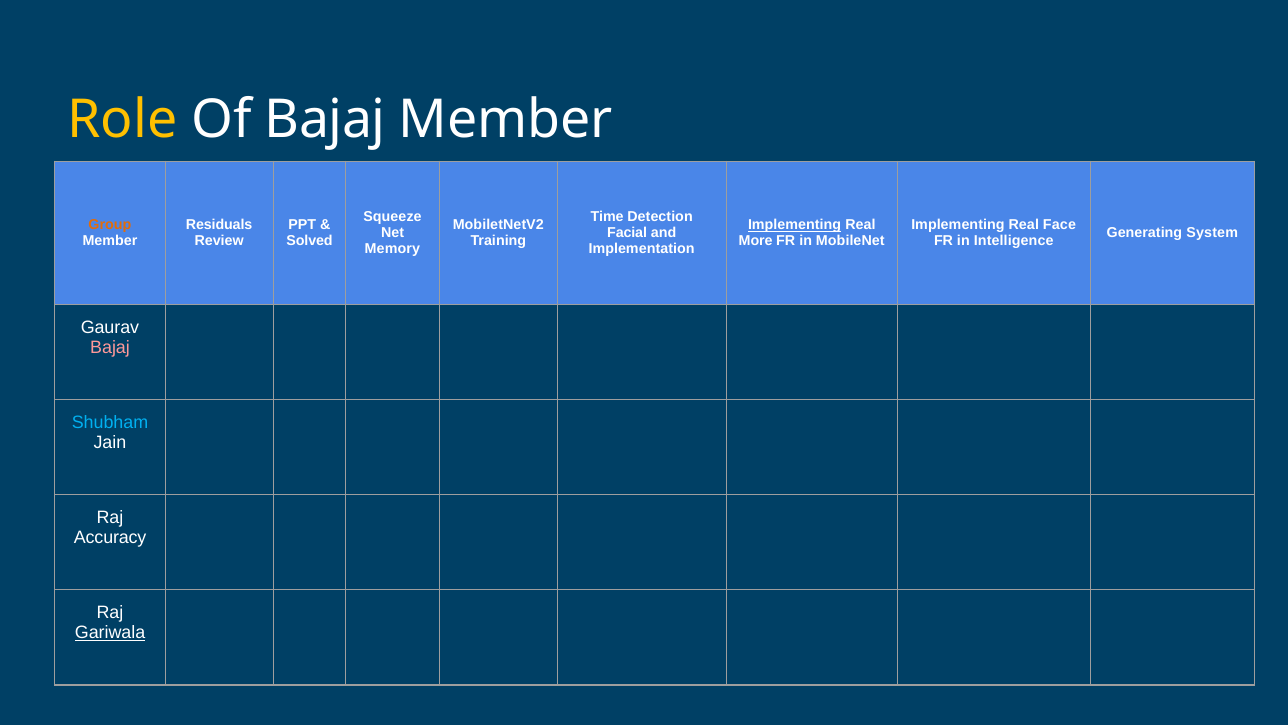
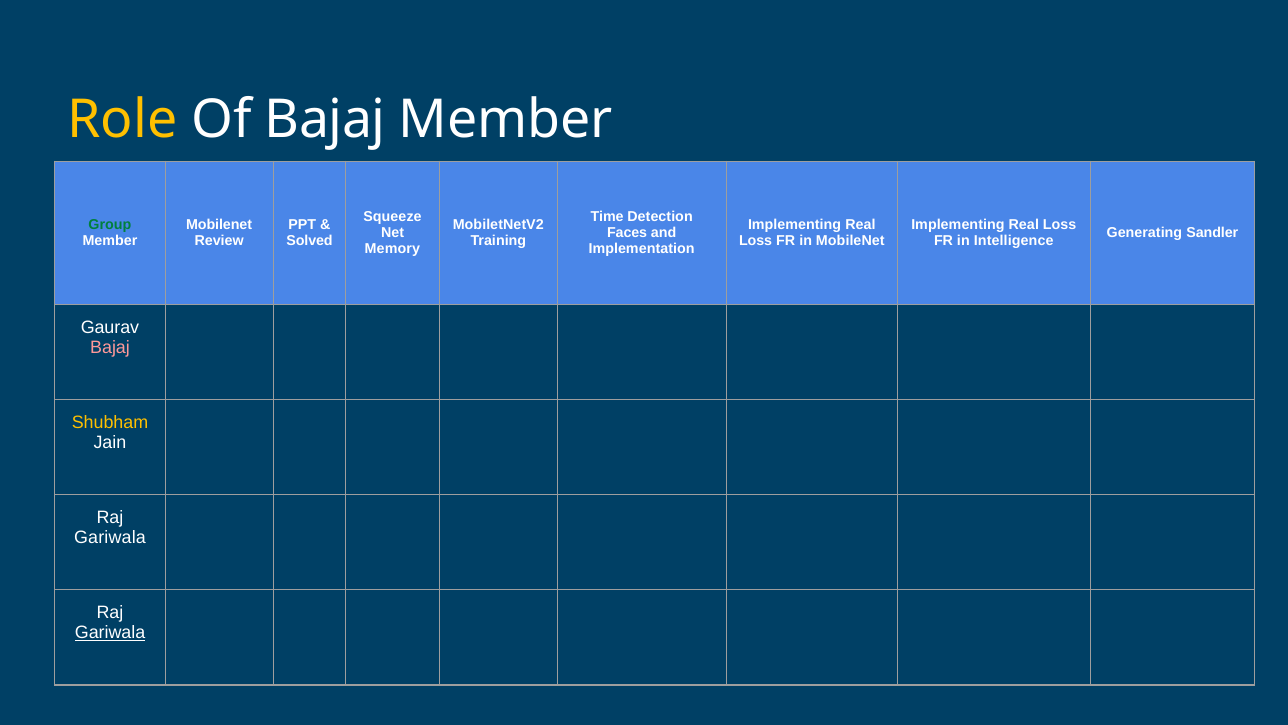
Group colour: orange -> green (110, 225)
Residuals: Residuals -> Mobilenet (219, 225)
Implementing underline: present -> none (795, 225)
Face: Face -> Loss (1060, 225)
Facial: Facial -> Faces (627, 233)
System: System -> Sandler (1212, 233)
More: More -> Loss (756, 241)
Shubham colour: light blue -> yellow (110, 422)
Accuracy: Accuracy -> Gariwala (110, 537)
